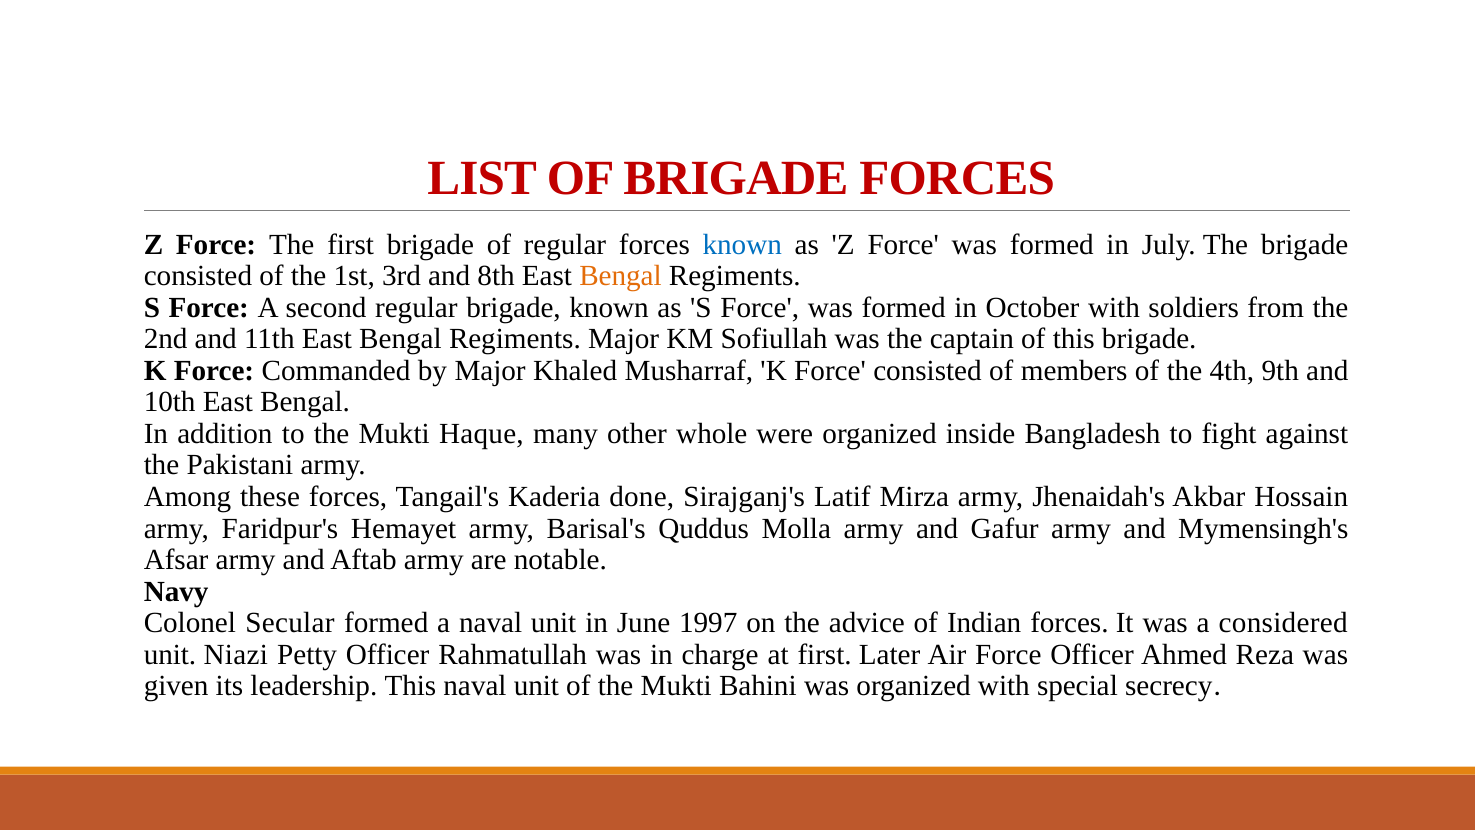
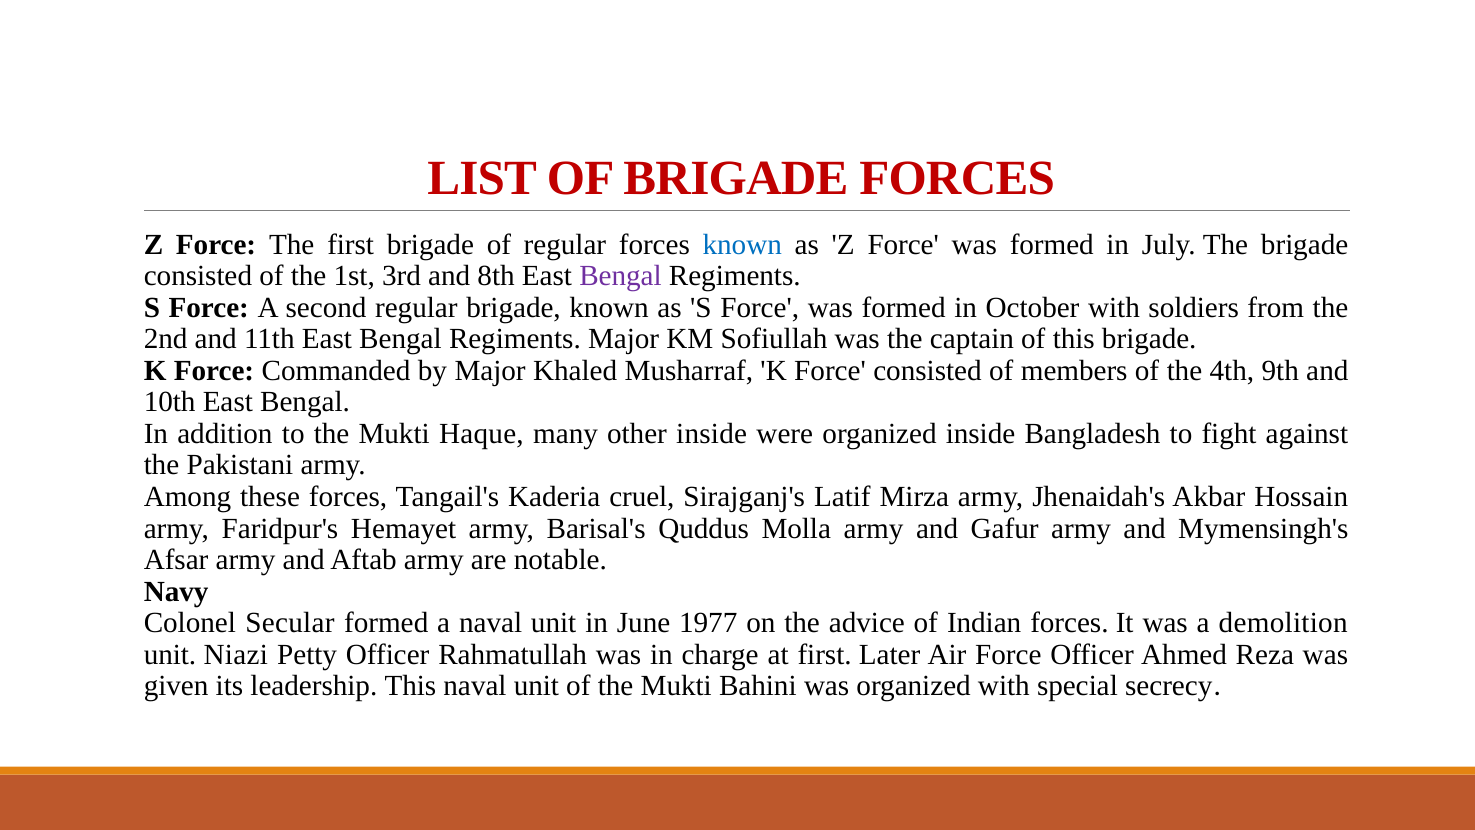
Bengal colour: orange -> purple (620, 276)
other whole: whole -> inside (712, 434)
done: done -> cruel (642, 497)
1997: 1997 -> 1977 (708, 623)
considered: considered -> demolition (1283, 623)
